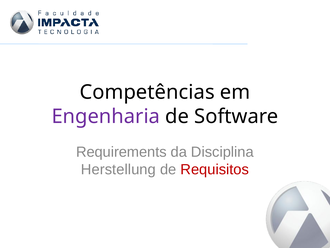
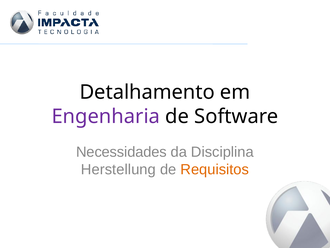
Competências: Competências -> Detalhamento (147, 92)
Requirements: Requirements -> Necessidades (121, 152)
Requisitos colour: red -> orange (215, 169)
